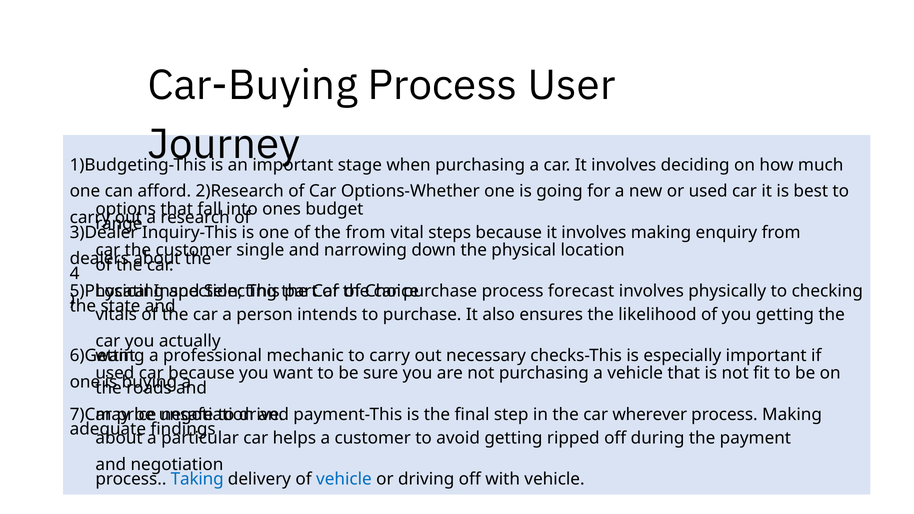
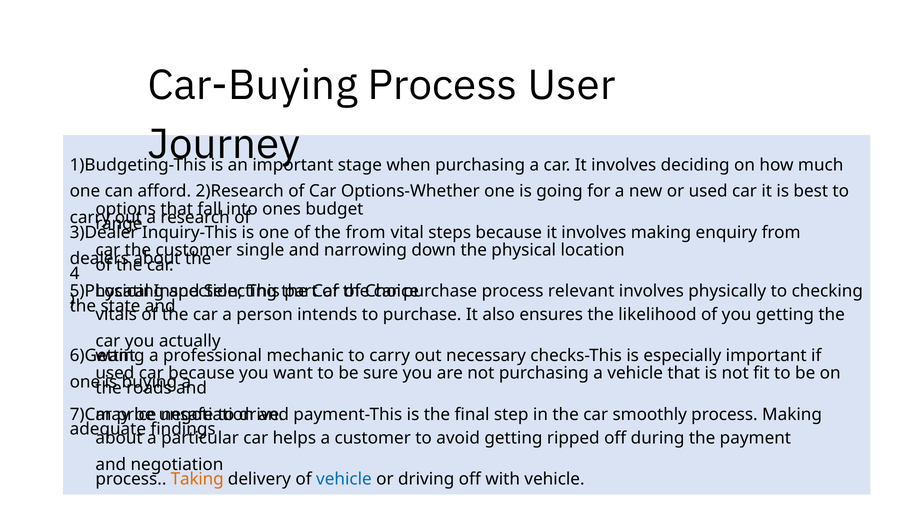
forecast: forecast -> relevant (581, 291)
wherever: wherever -> smoothly (650, 414)
Taking colour: blue -> orange (197, 479)
